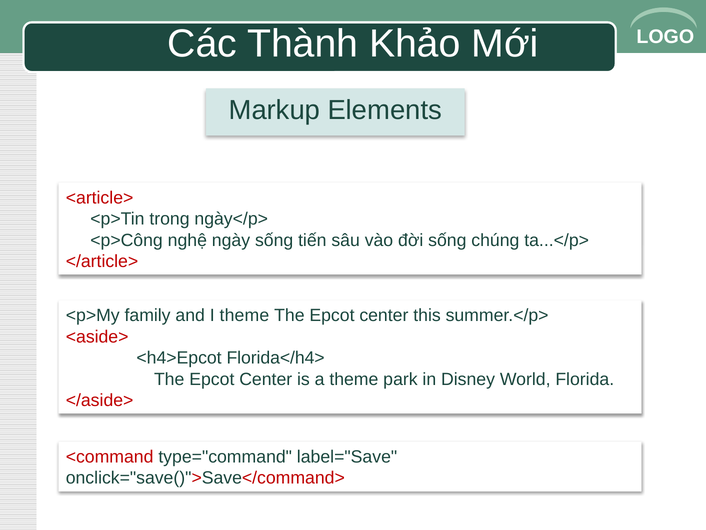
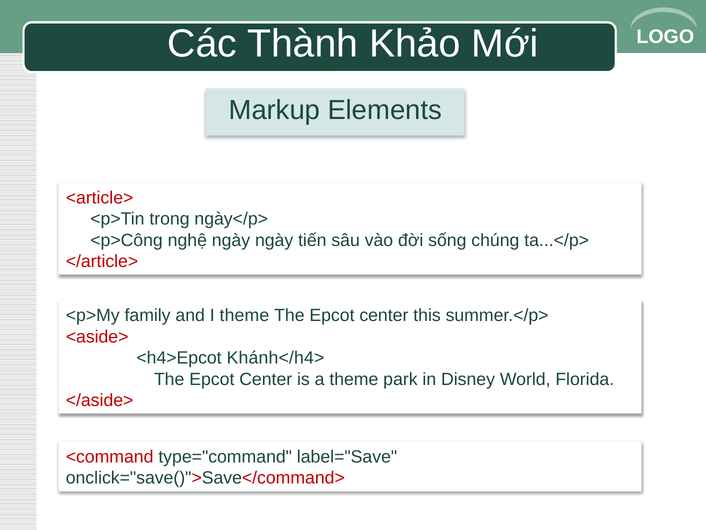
ngày sống: sống -> ngày (274, 240)
Florida</h4>: Florida</h4> -> Khánh</h4> (275, 358)
